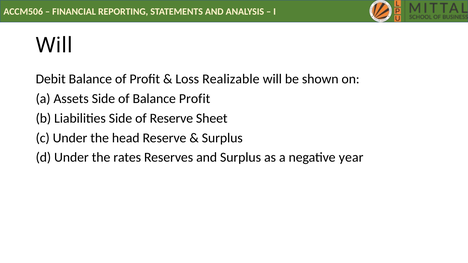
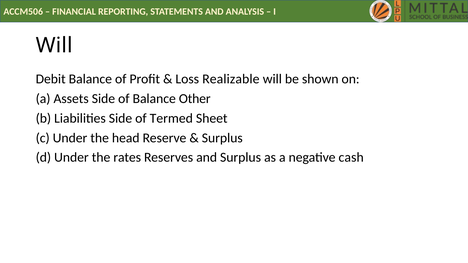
Balance Profit: Profit -> Other (195, 99)
of Reserve: Reserve -> Termed (171, 118)
year: year -> cash (351, 158)
